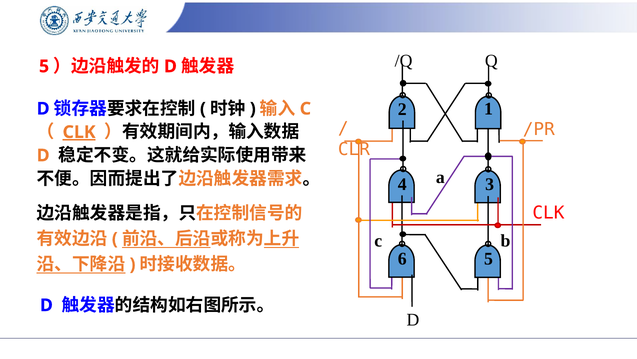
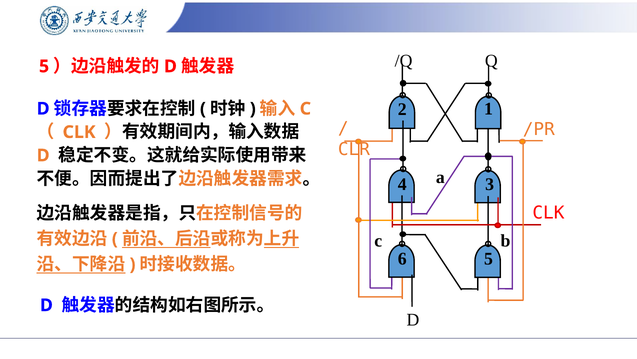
CLK underline: present -> none (79, 132)
